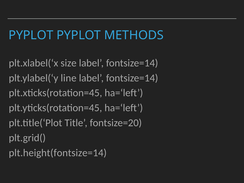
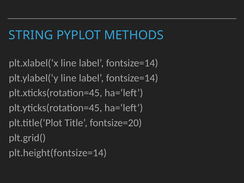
PYPLOT: PYPLOT -> STRING (31, 35)
plt.xlabel(‘x size: size -> line (69, 63)
